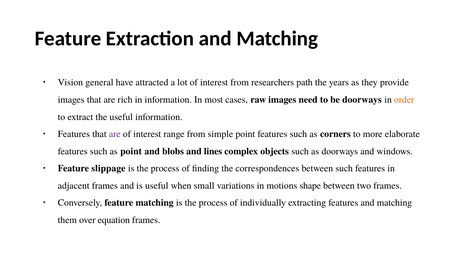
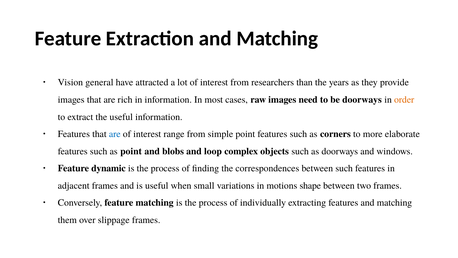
path: path -> than (305, 82)
are colour: purple -> blue (115, 134)
lines: lines -> loop (213, 151)
slippage: slippage -> dynamic (109, 168)
equation: equation -> slippage (114, 220)
